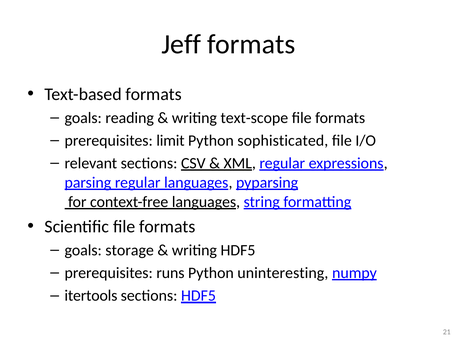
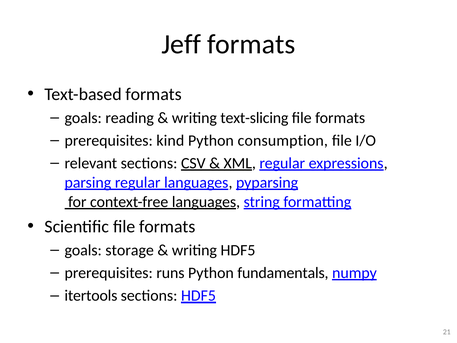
text-scope: text-scope -> text-slicing (254, 118)
limit: limit -> kind (170, 140)
sophisticated: sophisticated -> consumption (283, 140)
uninteresting: uninteresting -> fundamentals (283, 273)
